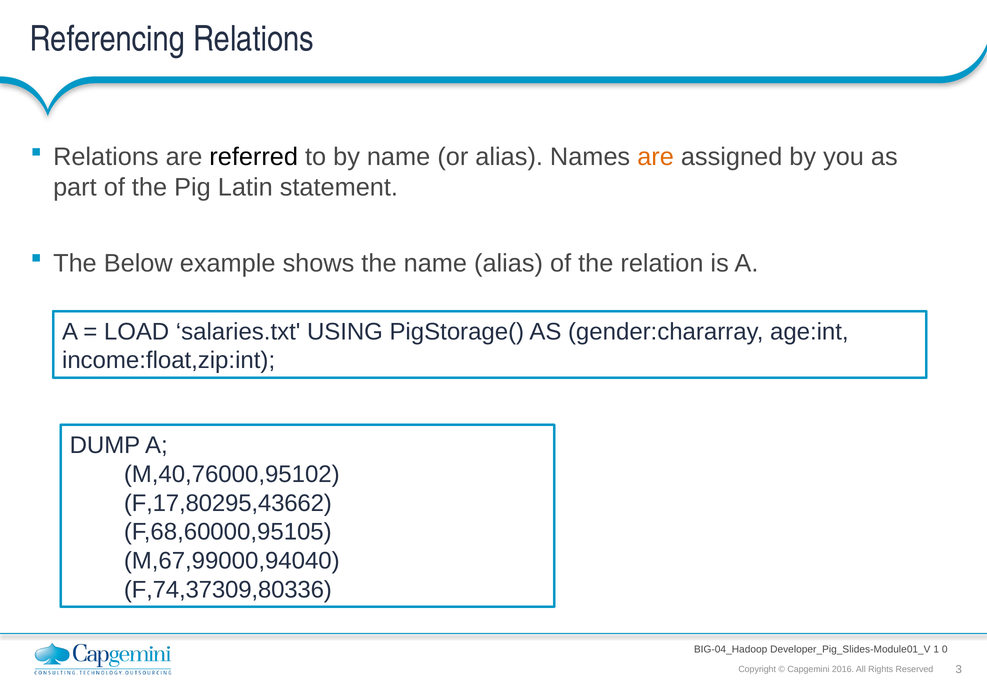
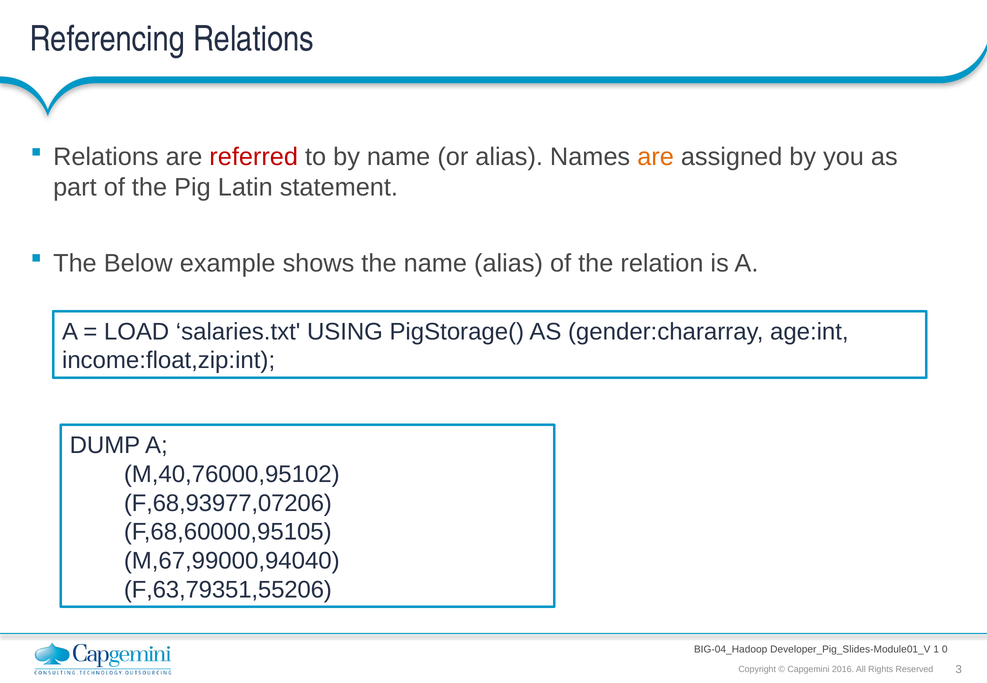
referred colour: black -> red (254, 157)
F,17,80295,43662: F,17,80295,43662 -> F,68,93977,07206 (228, 503)
F,74,37309,80336: F,74,37309,80336 -> F,63,79351,55206 (228, 590)
